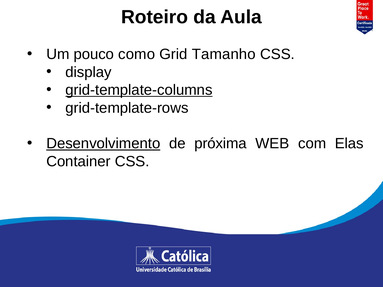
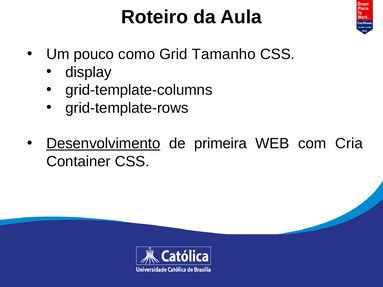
grid-template-columns underline: present -> none (139, 90)
próxima: próxima -> primeira (221, 144)
Elas: Elas -> Cria (349, 144)
